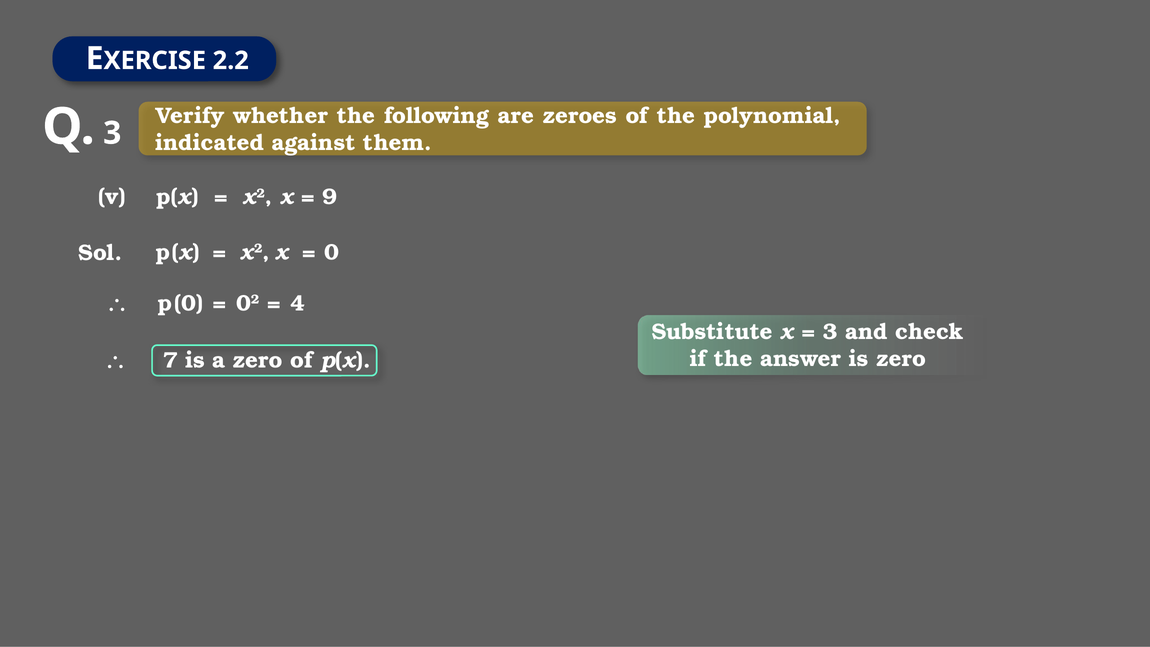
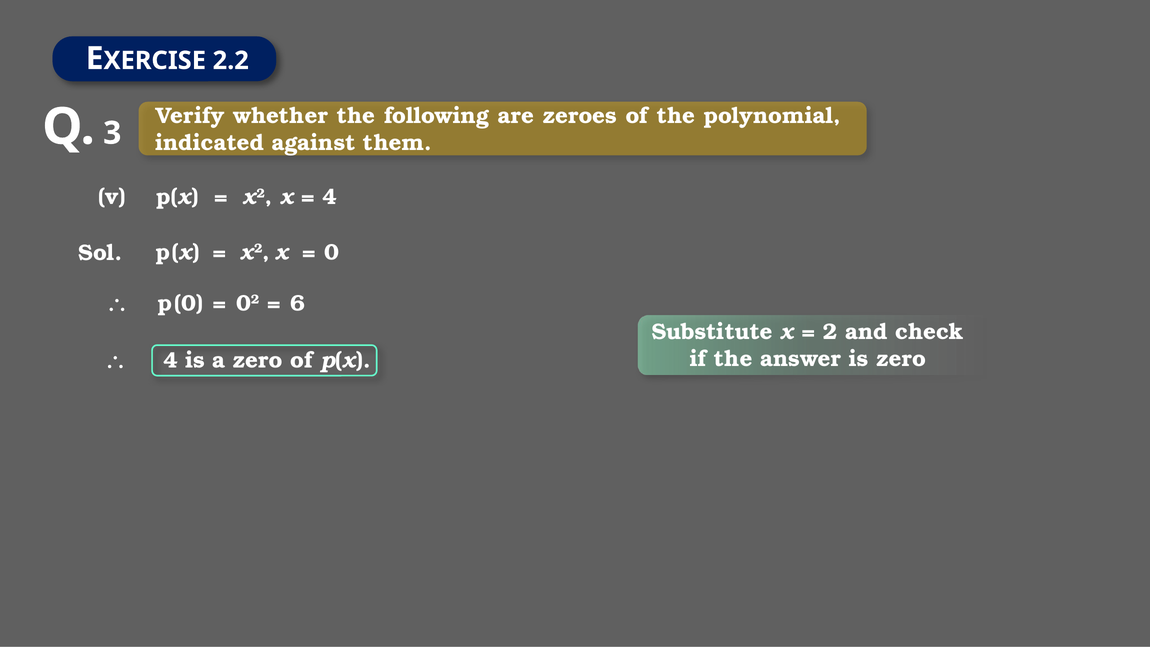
9: 9 -> 4 (330, 197)
4: 4 -> 6 (298, 303)
3: 3 -> 2 (830, 332)
7: 7 -> 4 (171, 360)
